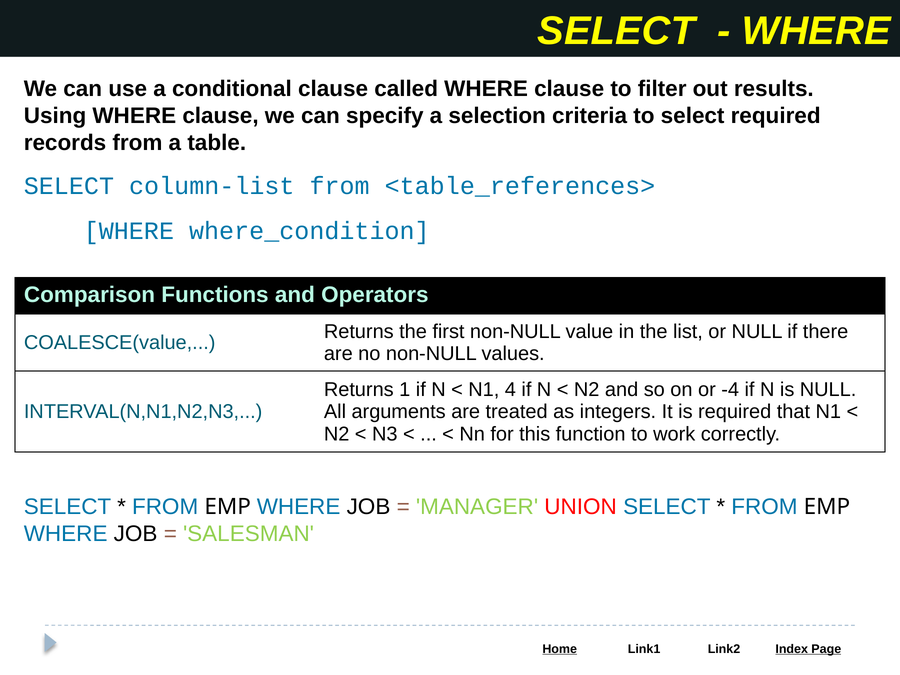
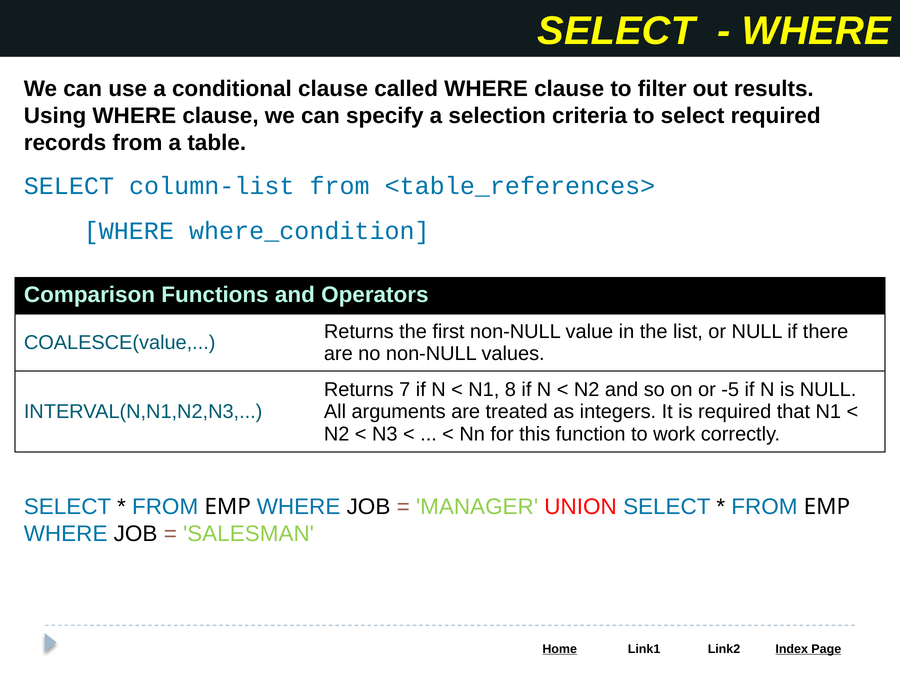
1: 1 -> 7 (405, 390)
4: 4 -> 8 (510, 390)
-4: -4 -> -5 (730, 390)
